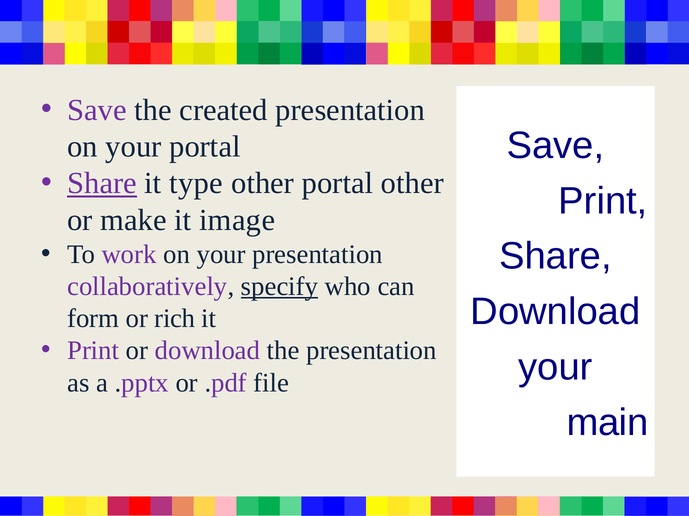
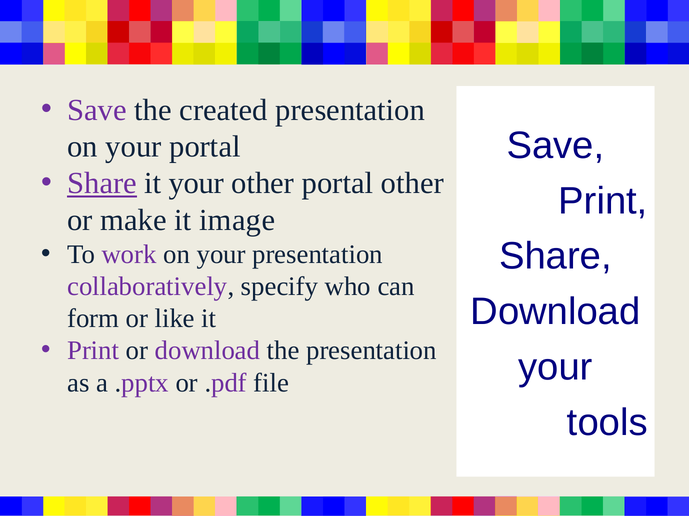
it type: type -> your (197, 184)
specify underline: present -> none (280, 287)
rich: rich -> like (175, 319)
main: main -> tools (607, 423)
